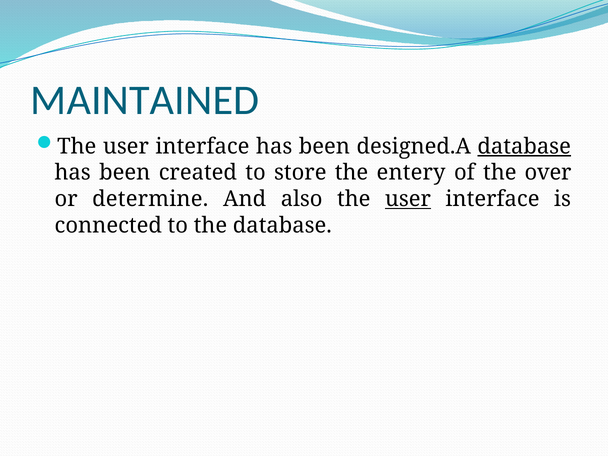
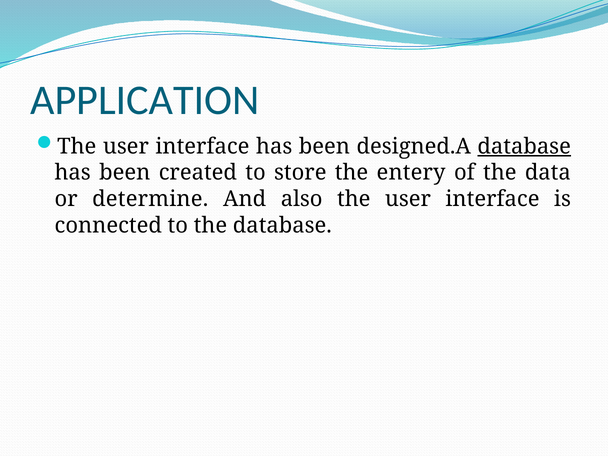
MAINTAINED: MAINTAINED -> APPLICATION (145, 100)
over: over -> data (548, 173)
user underline: present -> none (408, 199)
